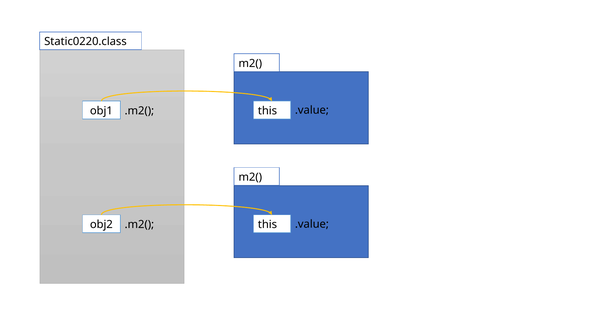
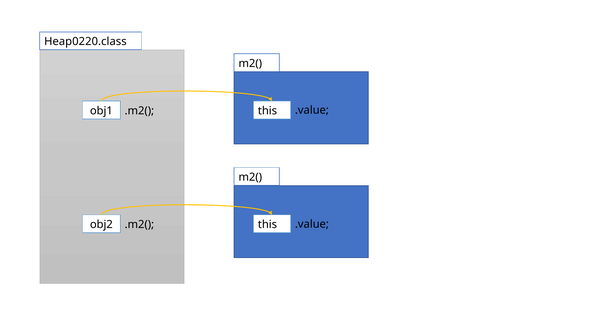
Static0220.class: Static0220.class -> Heap0220.class (85, 42)
